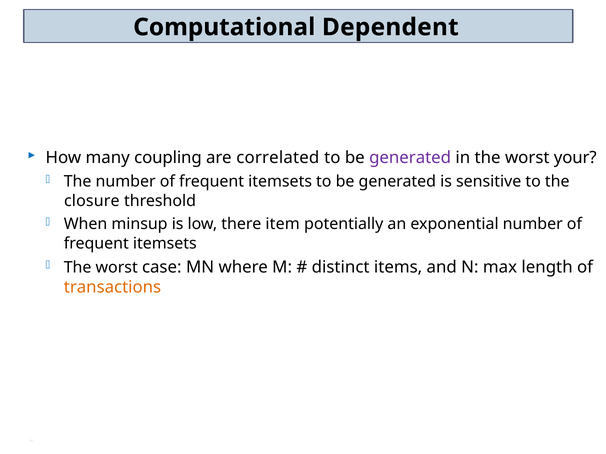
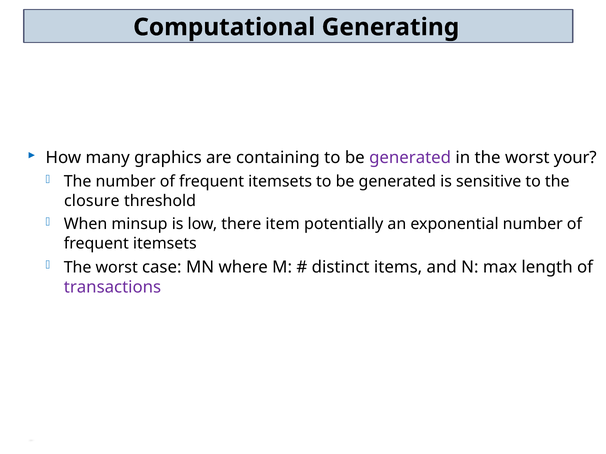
Dependent: Dependent -> Generating (390, 27)
coupling: coupling -> graphics (168, 158)
correlated: correlated -> containing (278, 158)
transactions colour: orange -> purple (112, 288)
